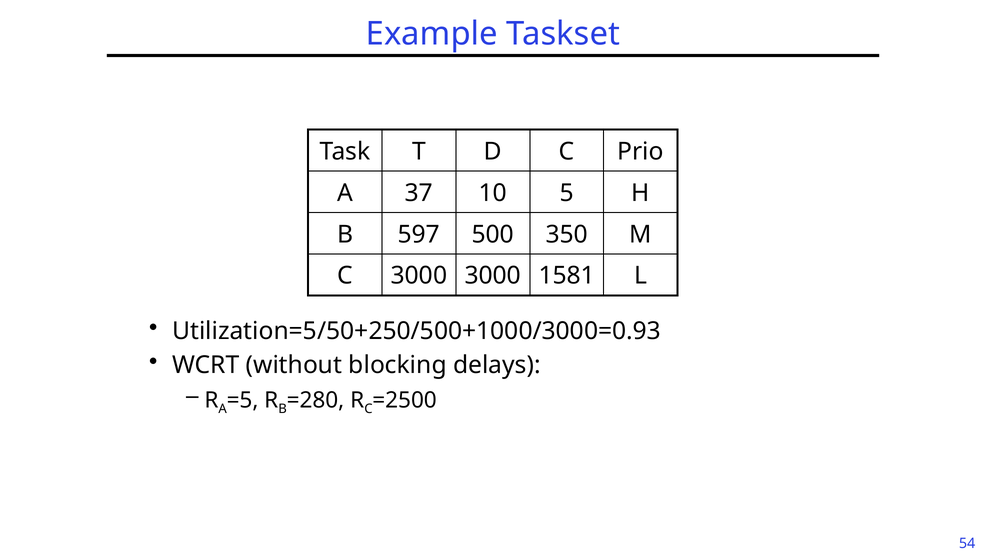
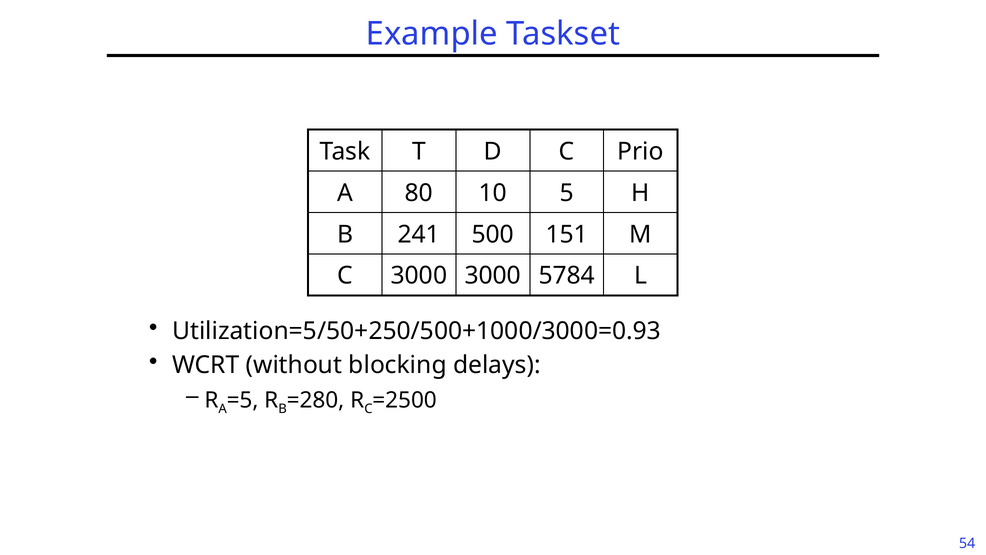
37: 37 -> 80 (419, 193)
597: 597 -> 241 (419, 234)
350: 350 -> 151 (567, 234)
1581: 1581 -> 5784 (567, 276)
